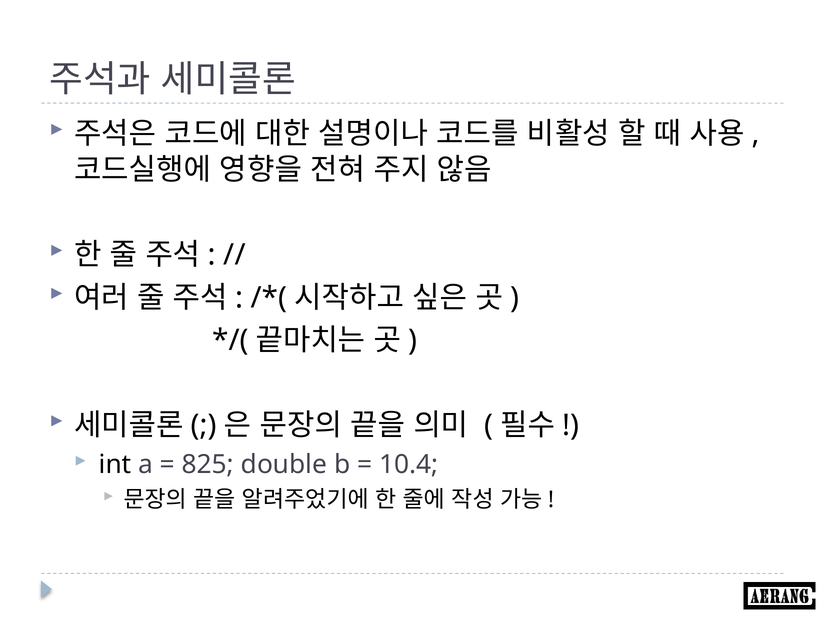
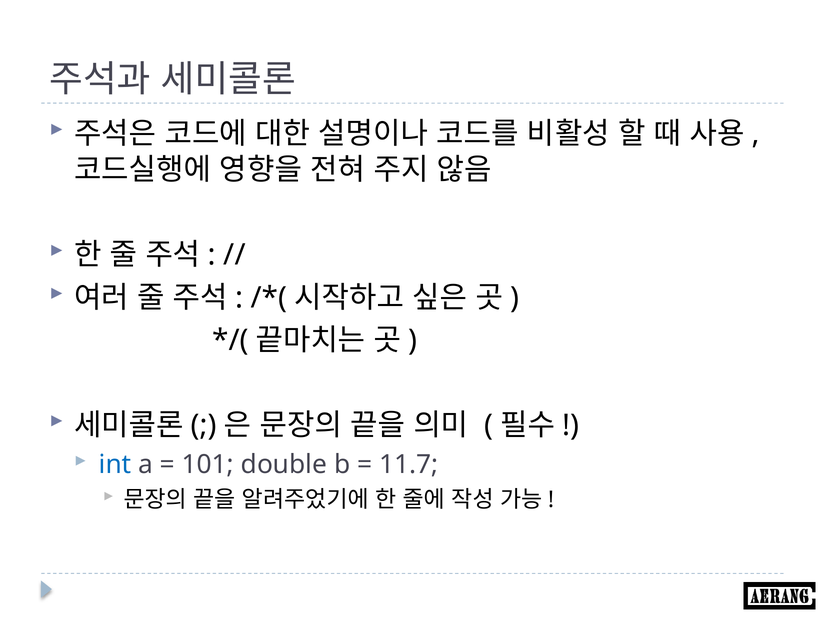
int colour: black -> blue (115, 465)
825: 825 -> 101 (208, 465)
10.4: 10.4 -> 11.7 (409, 465)
